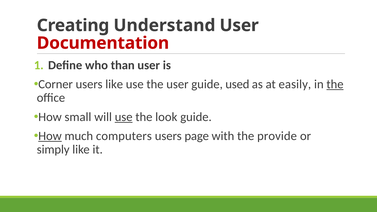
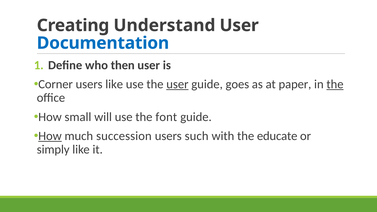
Documentation colour: red -> blue (103, 43)
than: than -> then (123, 65)
user underline: none -> present (177, 84)
used: used -> goes (237, 84)
easily: easily -> paper (295, 84)
use underline: present -> none (124, 117)
look: look -> font (166, 117)
computers: computers -> succession (124, 136)
page: page -> such (197, 136)
provide: provide -> educate (277, 136)
